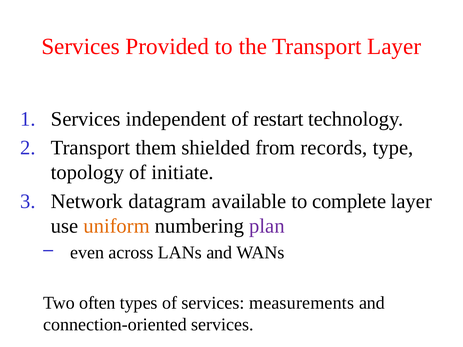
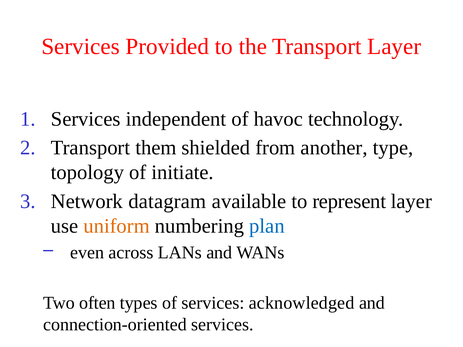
restart: restart -> havoc (278, 119)
records: records -> another (334, 148)
complete: complete -> represent (349, 201)
plan colour: purple -> blue (267, 226)
measurements: measurements -> acknowledged (302, 303)
